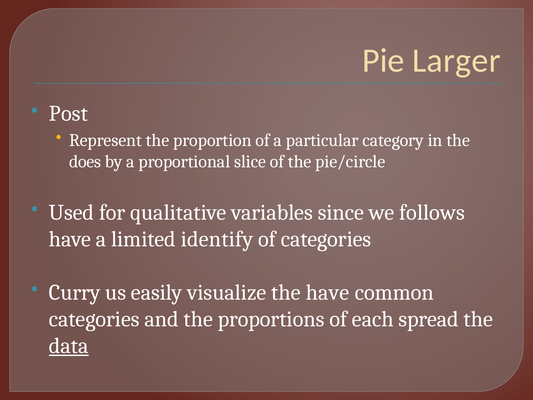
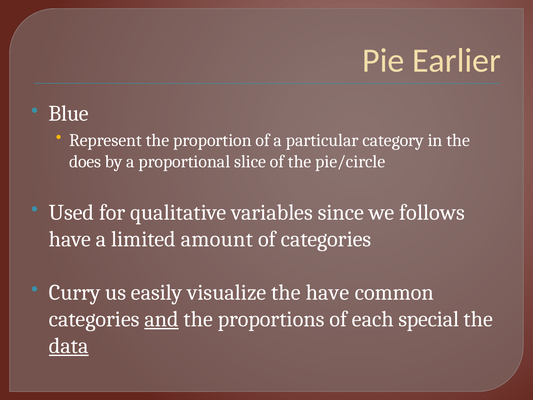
Larger: Larger -> Earlier (456, 61)
Post: Post -> Blue (69, 113)
identify: identify -> amount (217, 239)
and underline: none -> present (162, 319)
spread: spread -> special (429, 319)
